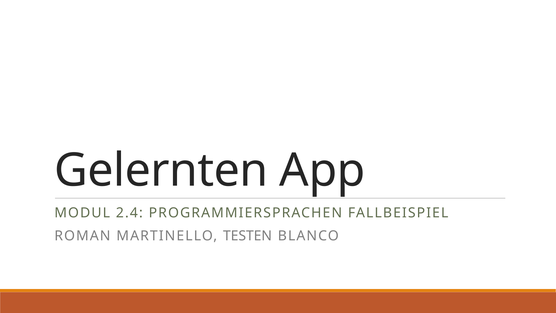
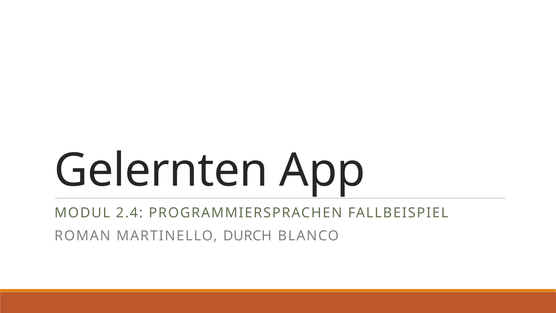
TESTEN: TESTEN -> DURCH (247, 236)
